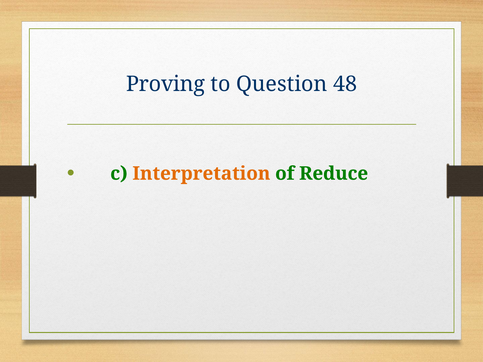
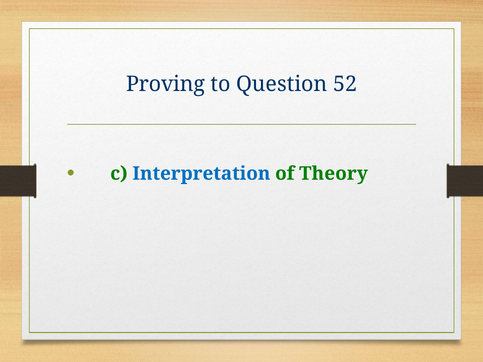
48: 48 -> 52 (345, 84)
Interpretation colour: orange -> blue (201, 174)
Reduce: Reduce -> Theory (334, 174)
